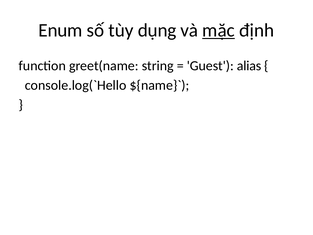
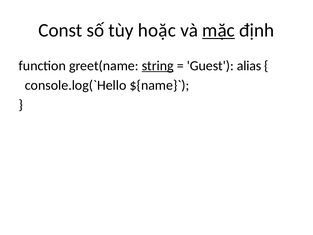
Enum: Enum -> Const (60, 30)
dụng: dụng -> hoặc (157, 30)
string underline: none -> present (158, 66)
